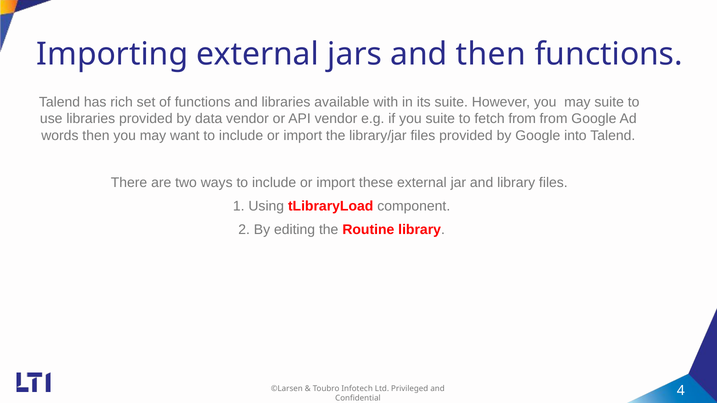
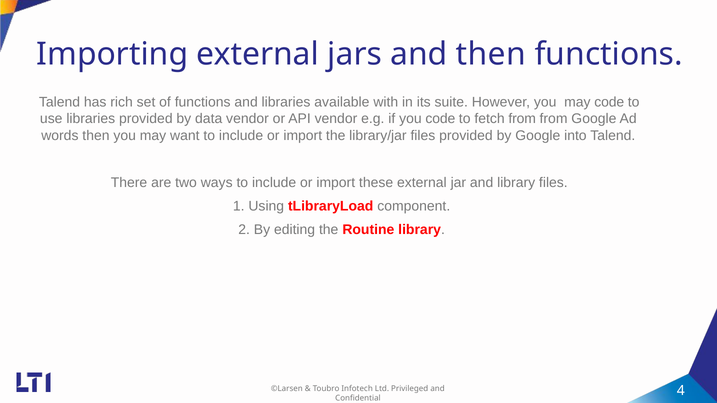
may suite: suite -> code (609, 102)
you suite: suite -> code (440, 119)
